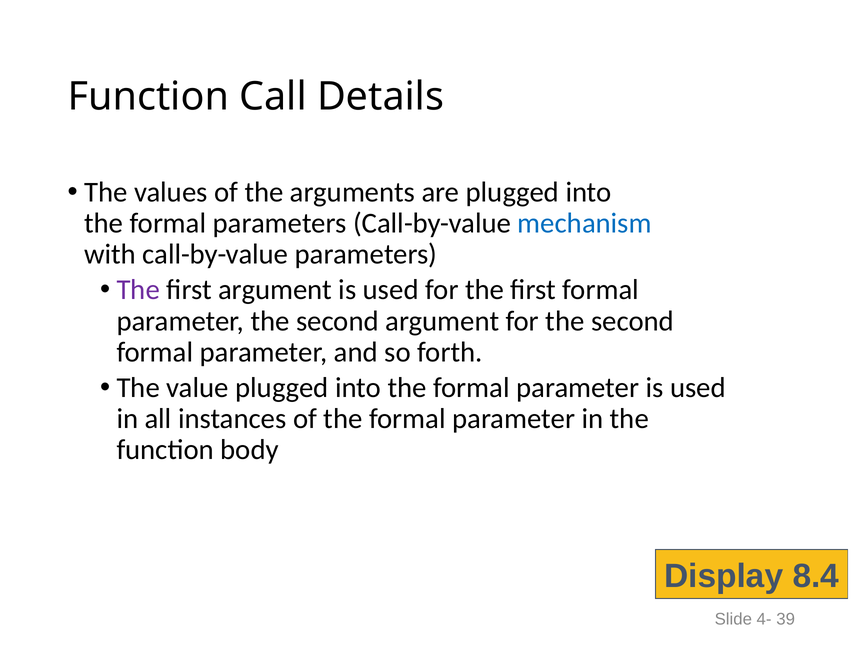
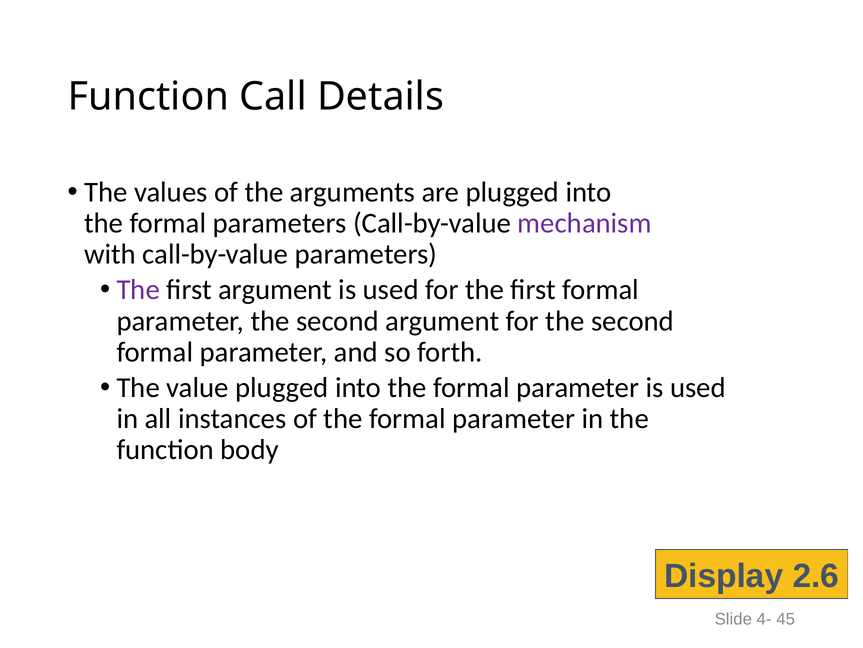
mechanism colour: blue -> purple (585, 223)
8.4: 8.4 -> 2.6 (816, 576)
39: 39 -> 45 (786, 618)
